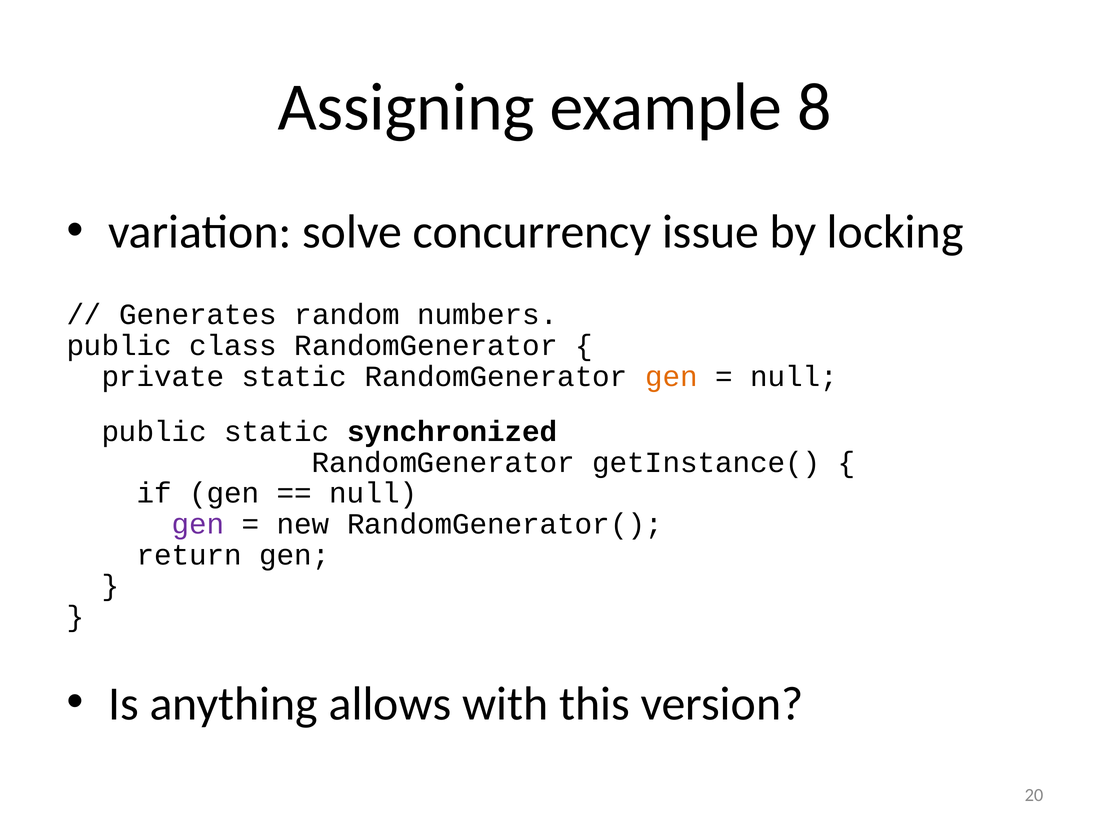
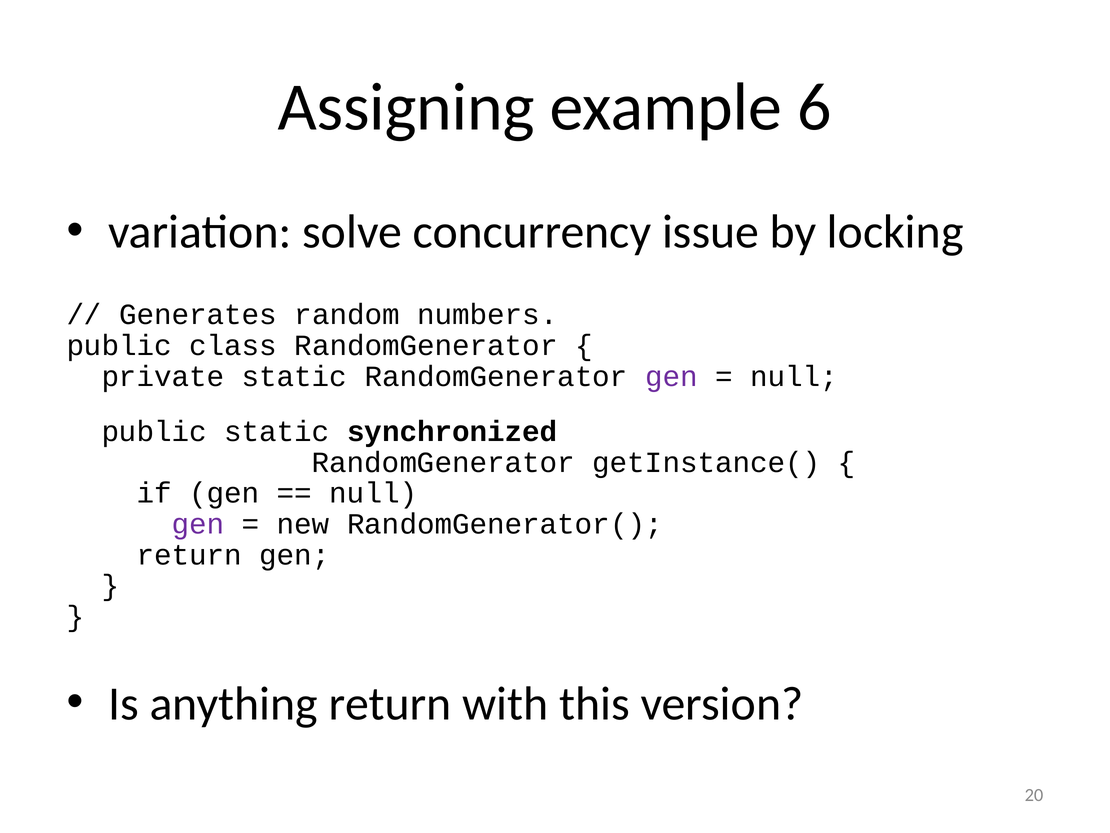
8: 8 -> 6 (815, 107)
gen colour: orange -> purple (671, 376)
anything allows: allows -> return (390, 703)
